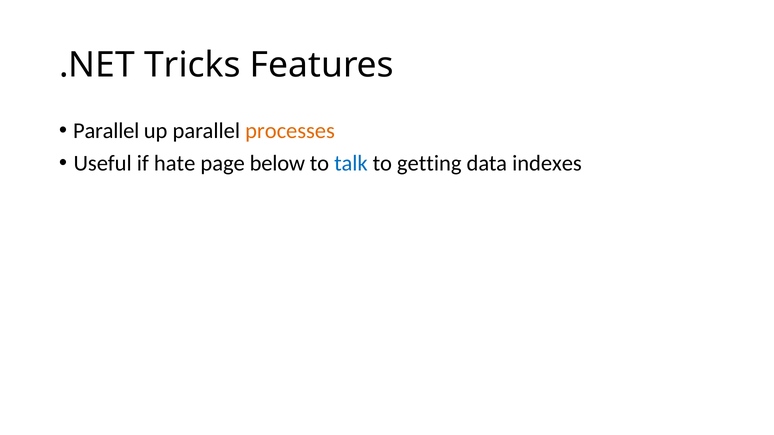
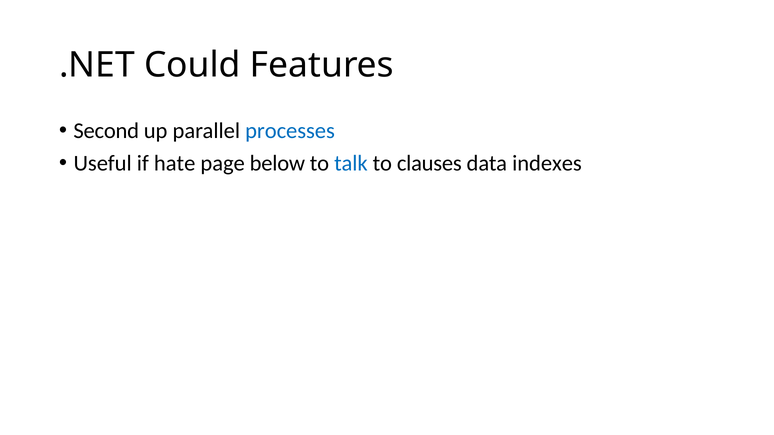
Tricks: Tricks -> Could (192, 65)
Parallel: Parallel -> Second (106, 131)
processes colour: orange -> blue (290, 131)
getting: getting -> clauses (429, 163)
